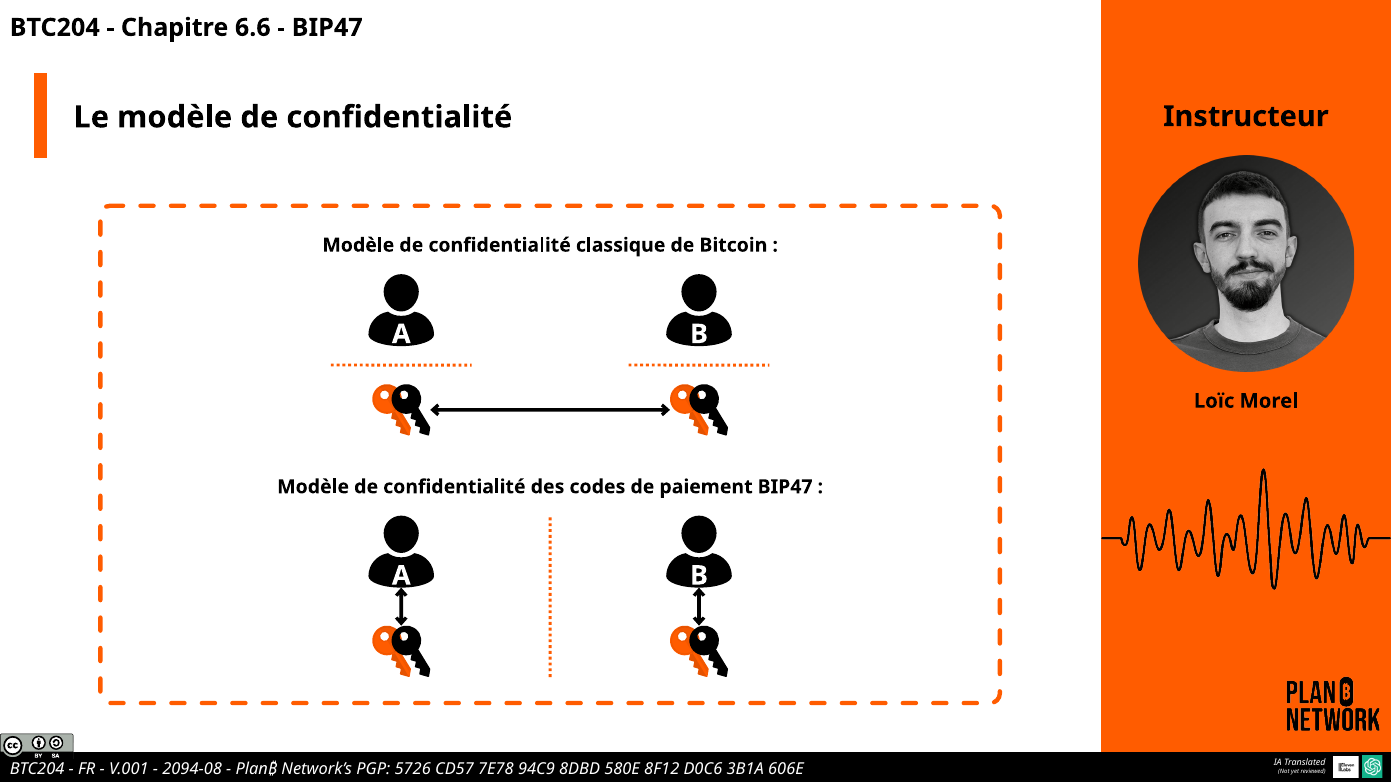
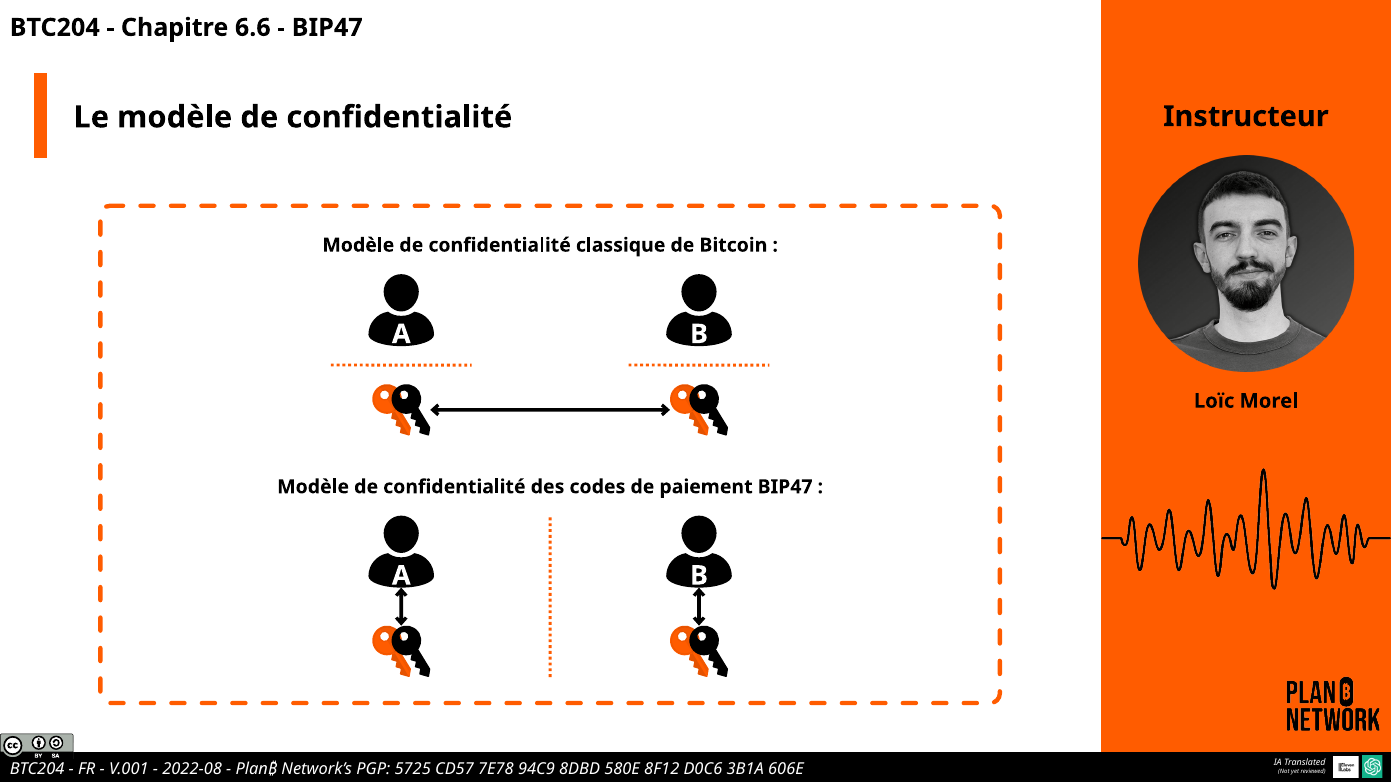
2094-08: 2094-08 -> 2022-08 (192, 769)
5726: 5726 -> 5725 (413, 769)
